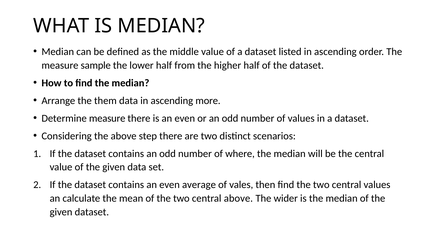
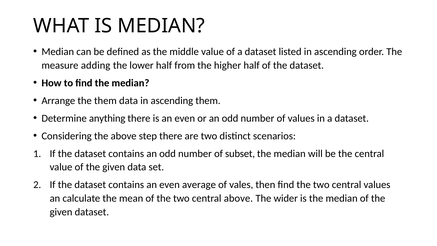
sample: sample -> adding (96, 65)
ascending more: more -> them (208, 101)
Determine measure: measure -> anything (107, 118)
where: where -> subset (240, 154)
